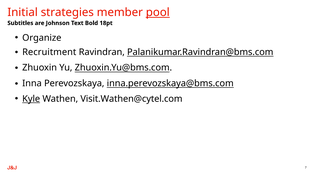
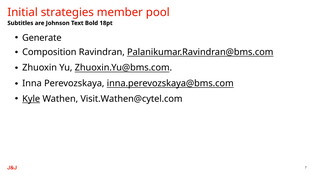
pool underline: present -> none (158, 12)
Organize: Organize -> Generate (42, 38)
Recruitment: Recruitment -> Composition (49, 52)
